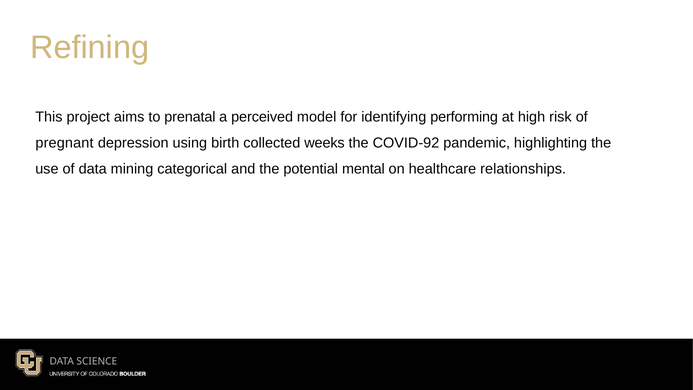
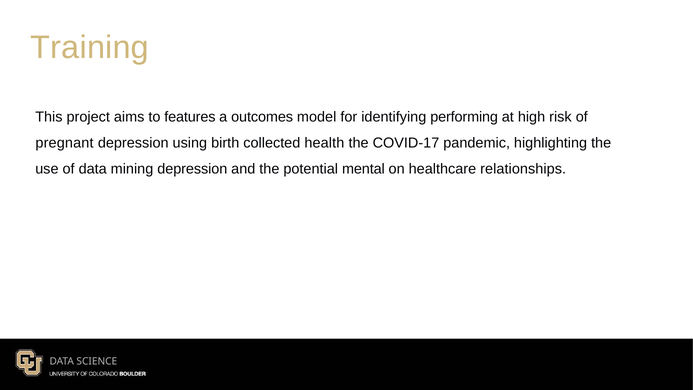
Refining: Refining -> Training (90, 47)
prenatal: prenatal -> features (190, 117)
perceived: perceived -> outcomes (262, 117)
weeks: weeks -> health (324, 143)
COVID-92: COVID-92 -> COVID-17 (406, 143)
mining categorical: categorical -> depression (192, 169)
